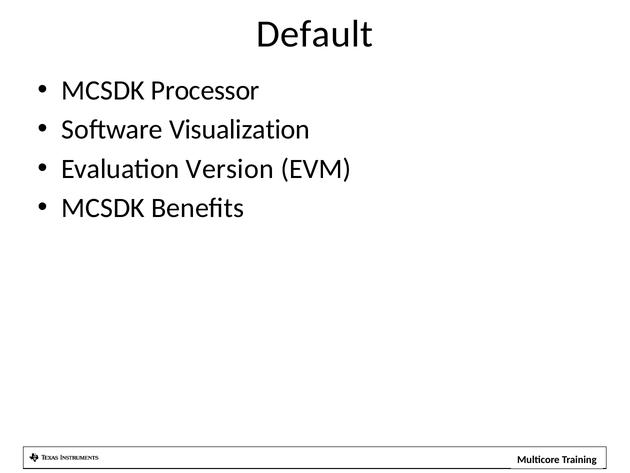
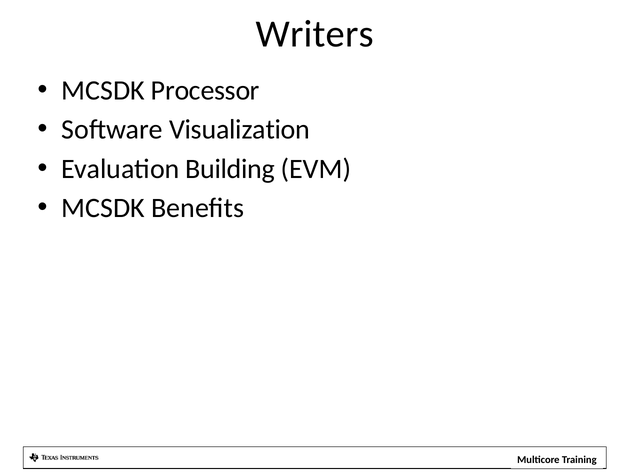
Default: Default -> Writers (315, 34)
Version: Version -> Building (230, 169)
